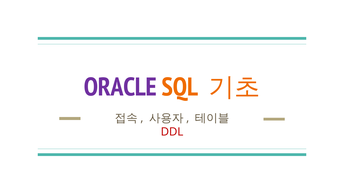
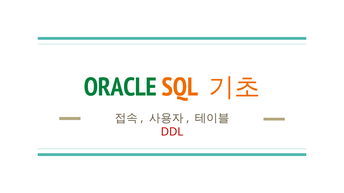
ORACLE colour: purple -> green (120, 87)
